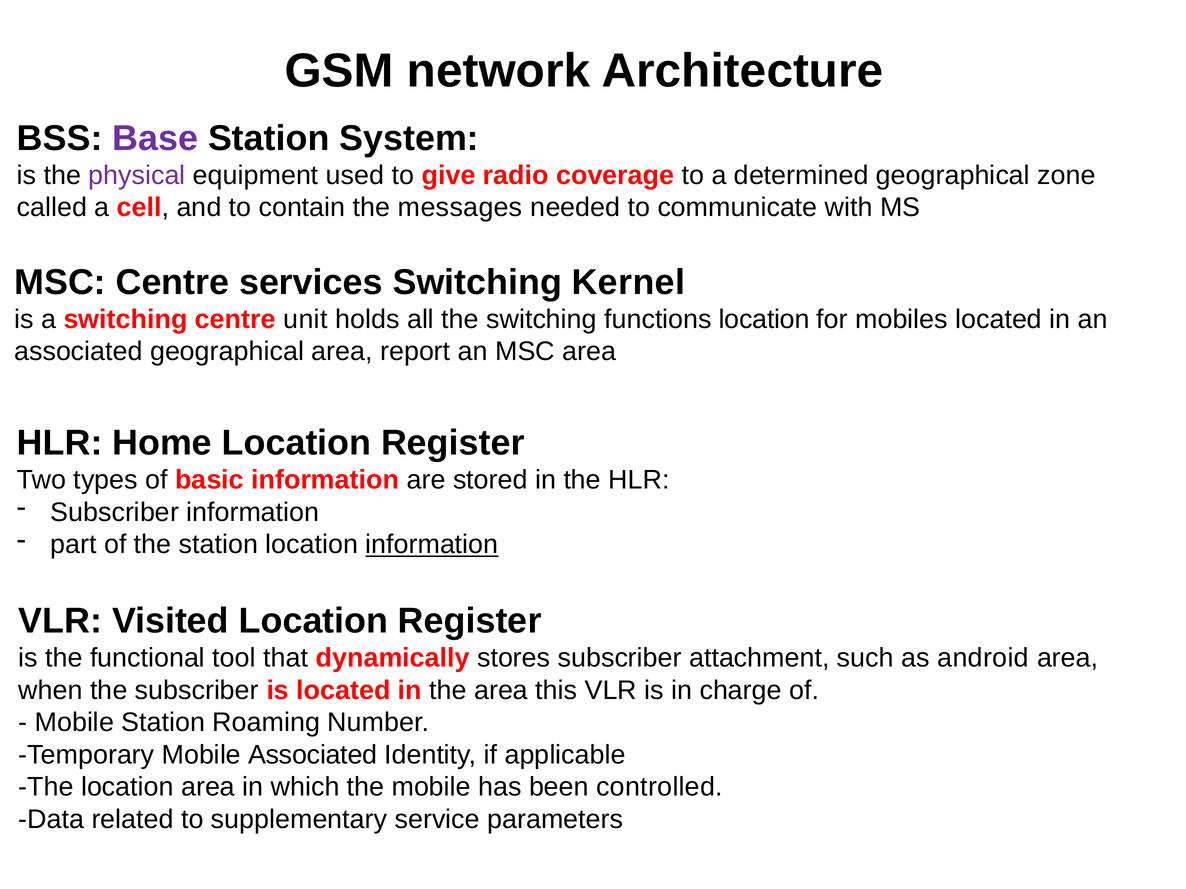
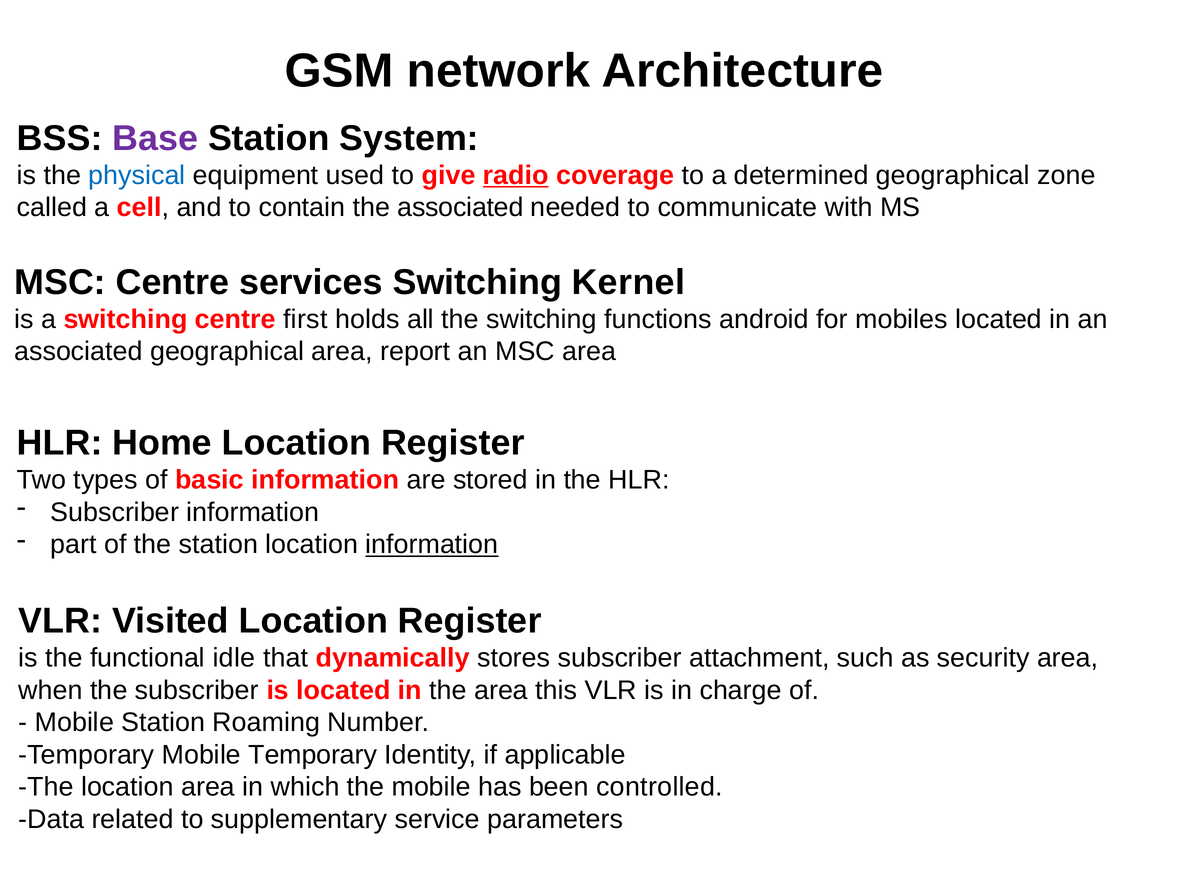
physical colour: purple -> blue (137, 175)
radio underline: none -> present (516, 175)
the messages: messages -> associated (460, 208)
unit: unit -> first (305, 319)
functions location: location -> android (764, 319)
tool: tool -> idle (234, 658)
android: android -> security (983, 658)
Mobile Associated: Associated -> Temporary (313, 755)
